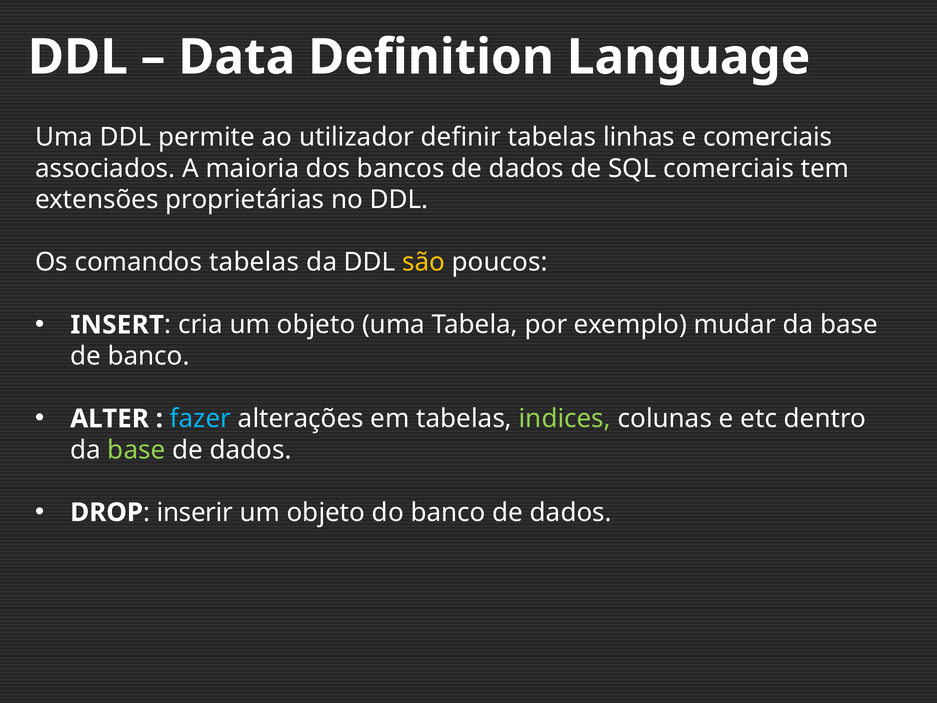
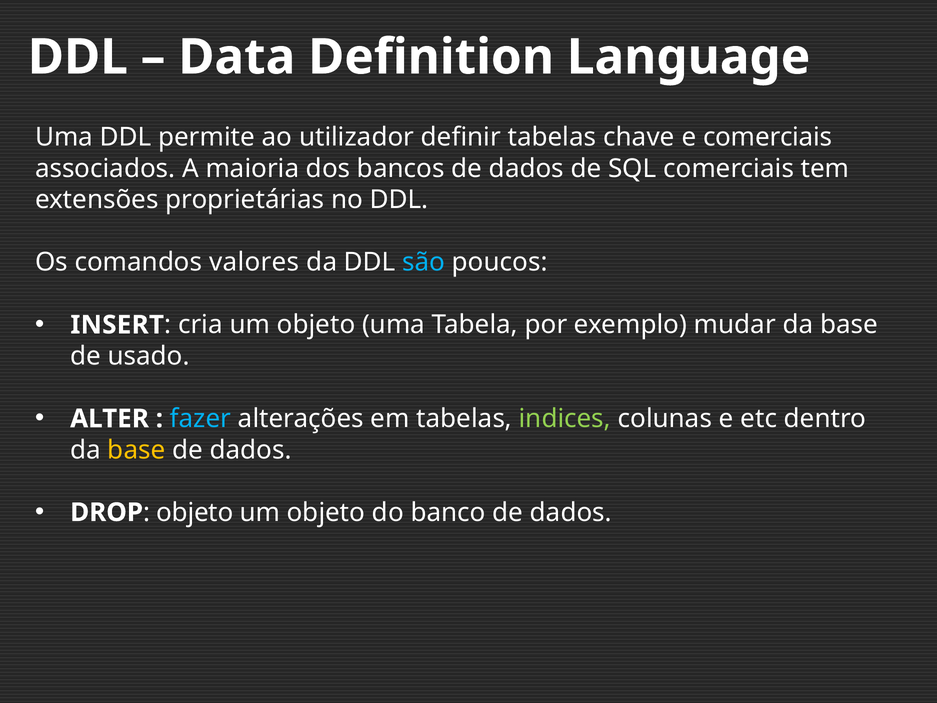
linhas: linhas -> chave (639, 137)
comandos tabelas: tabelas -> valores (254, 262)
são colour: yellow -> light blue (424, 262)
de banco: banco -> usado (149, 356)
base colour: light green -> yellow (136, 450)
inserir: inserir -> objeto (195, 512)
